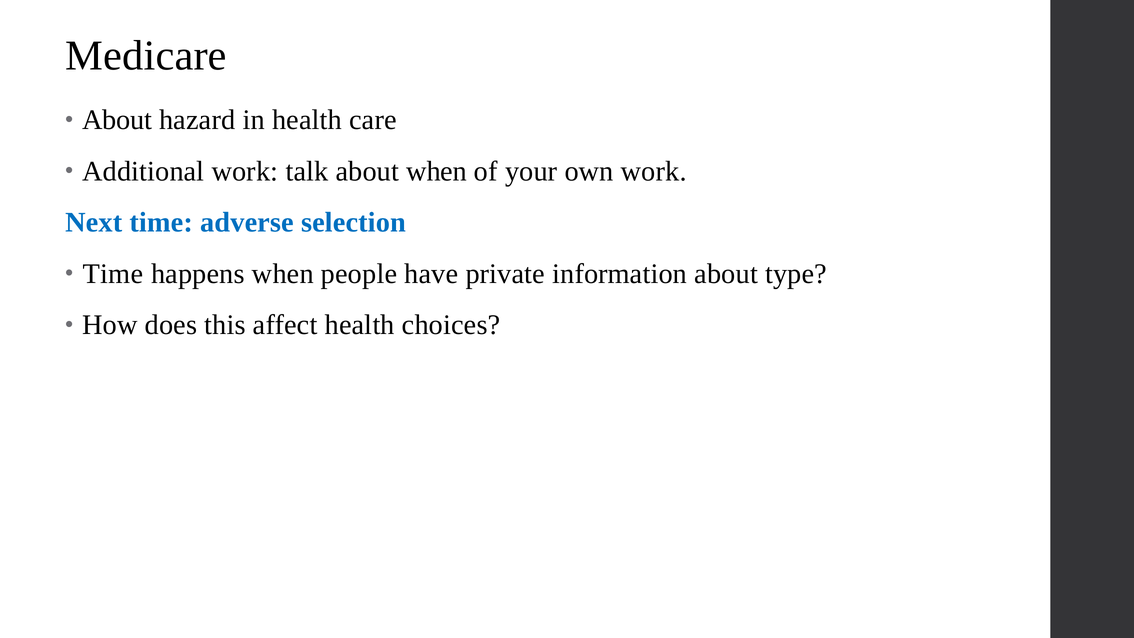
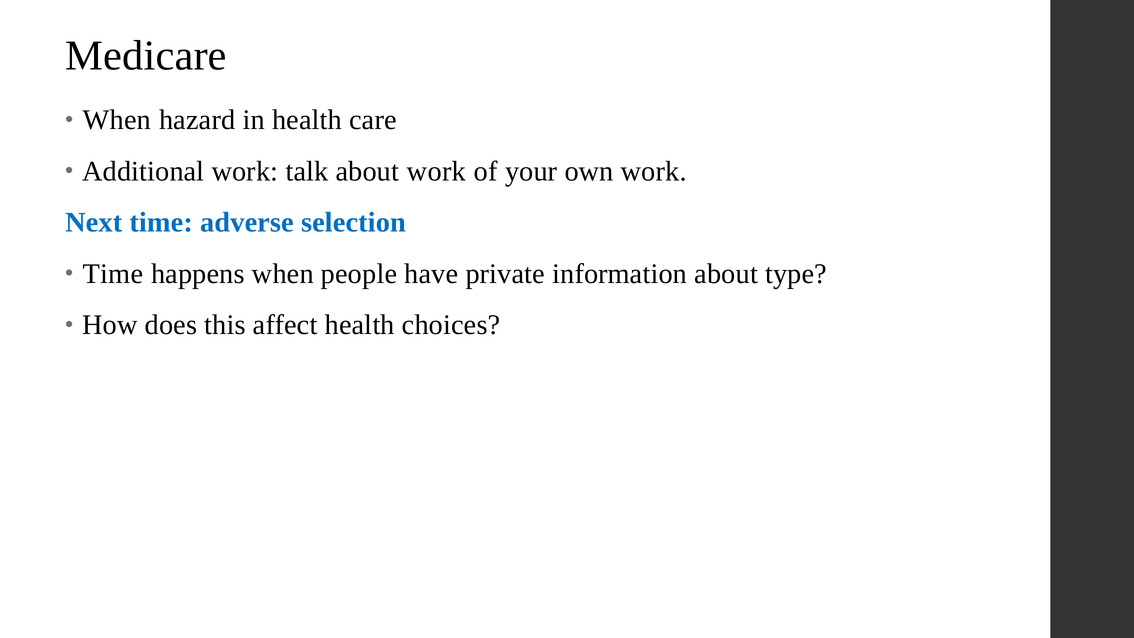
About: About -> When (117, 120)
about when: when -> work (436, 171)
